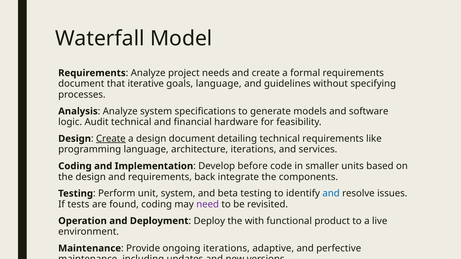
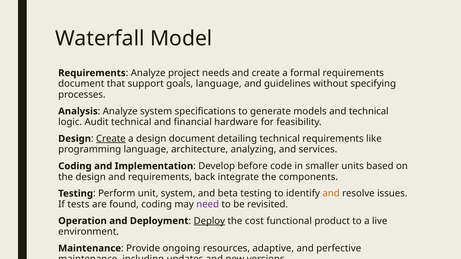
iterative: iterative -> support (146, 84)
and software: software -> technical (369, 111)
architecture iterations: iterations -> analyzing (253, 150)
and colour: blue -> orange (331, 194)
Deploy underline: none -> present (209, 221)
with: with -> cost (254, 221)
ongoing iterations: iterations -> resources (226, 249)
